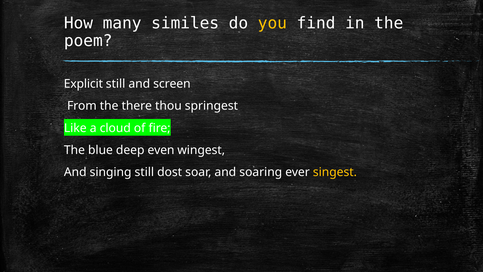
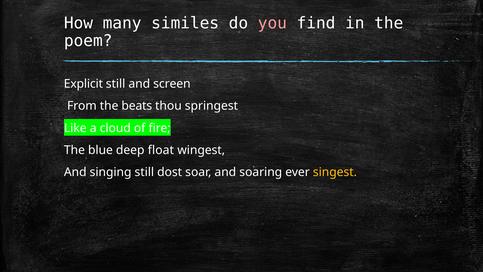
you colour: yellow -> pink (272, 23)
there: there -> beats (137, 106)
even: even -> float (161, 150)
